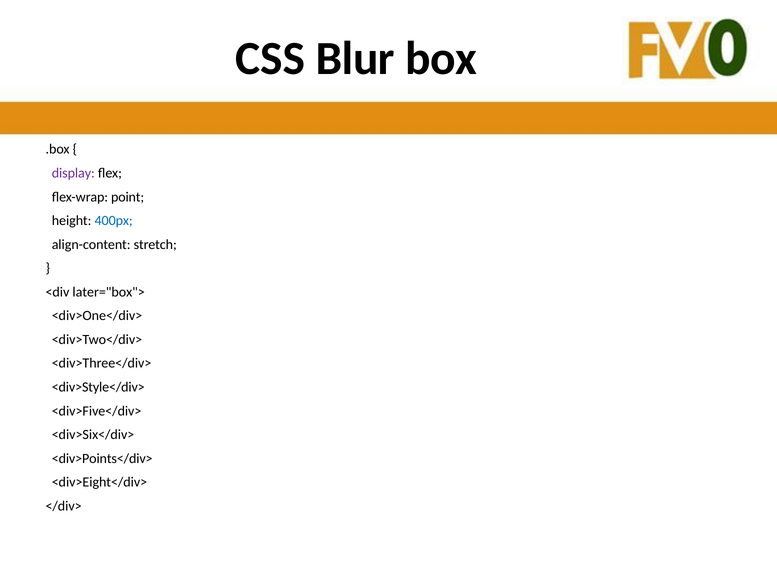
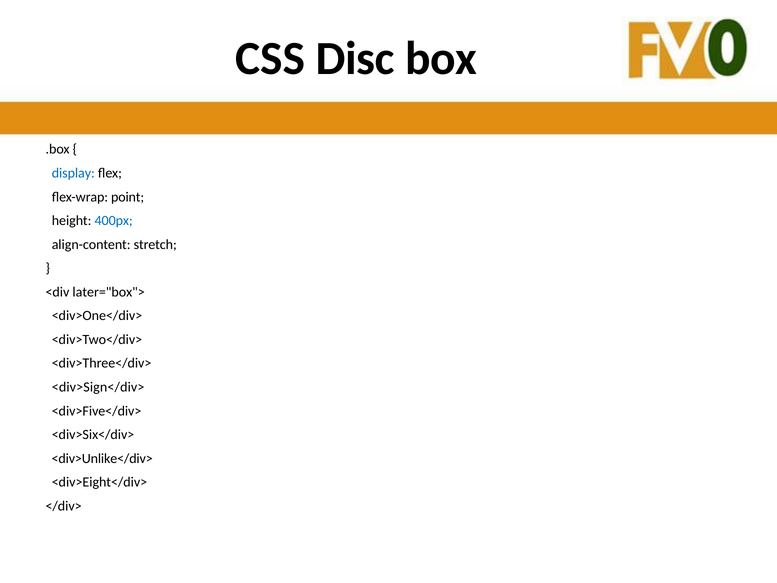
Blur: Blur -> Disc (355, 58)
display colour: purple -> blue (73, 173)
<div>Style</div>: <div>Style</div> -> <div>Sign</div> (98, 387)
<div>Points</div>: <div>Points</div> -> <div>Unlike</div> (102, 458)
